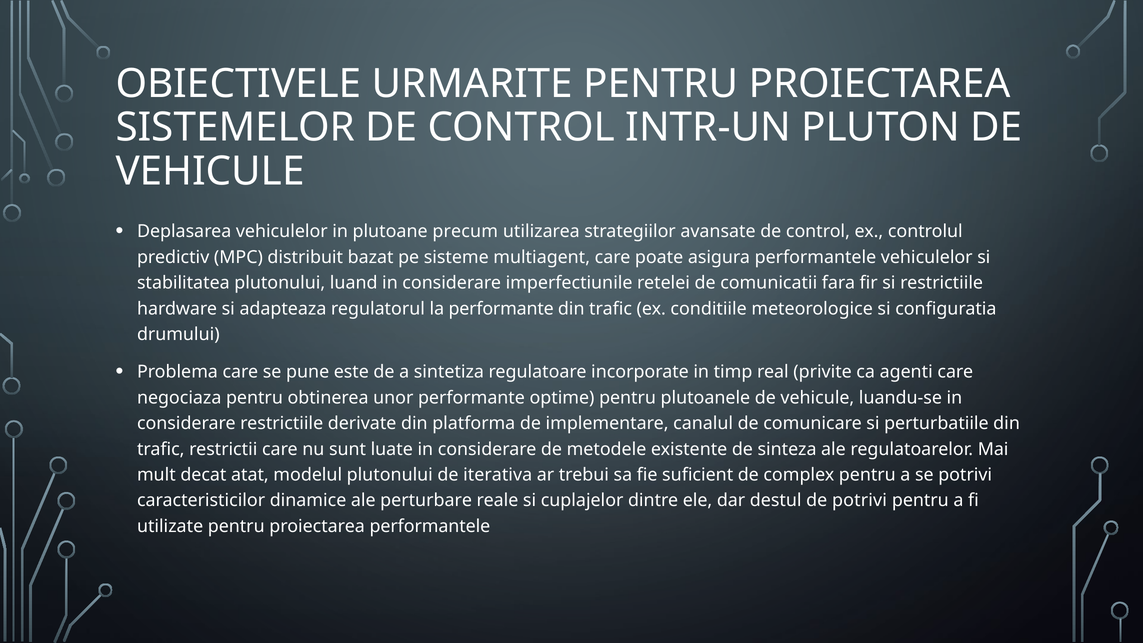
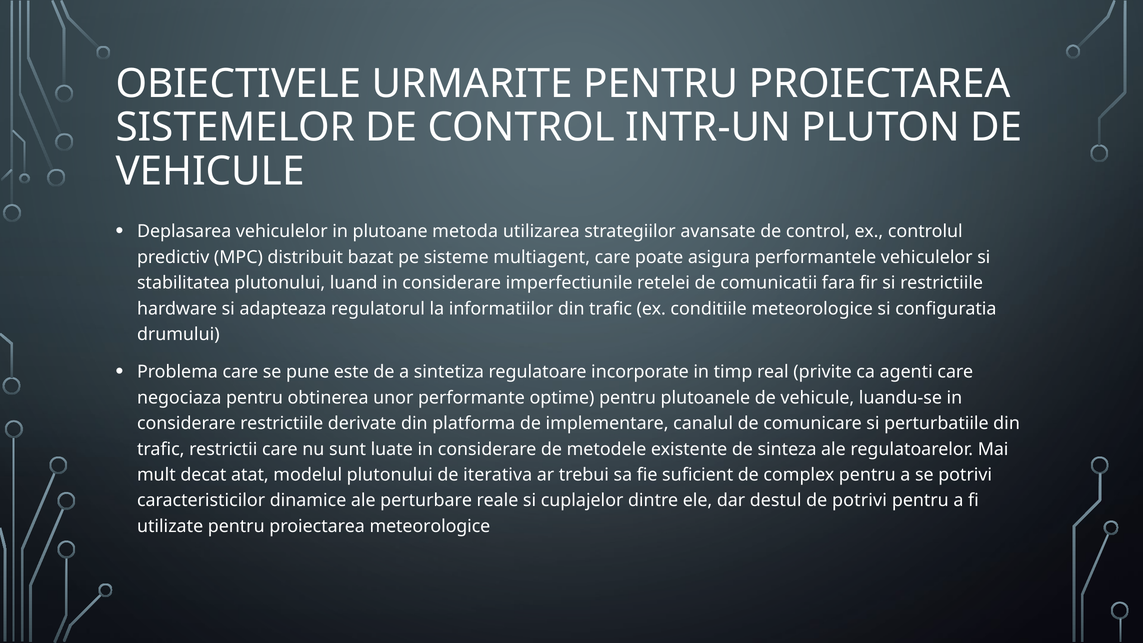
precum: precum -> metoda (465, 231)
la performante: performante -> informatiilor (501, 309)
proiectarea performantele: performantele -> meteorologice (430, 526)
